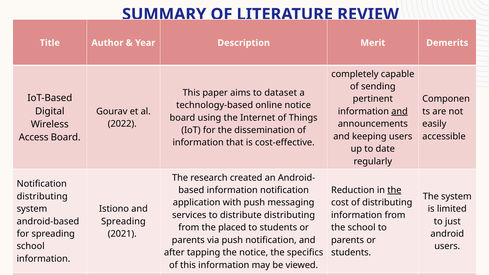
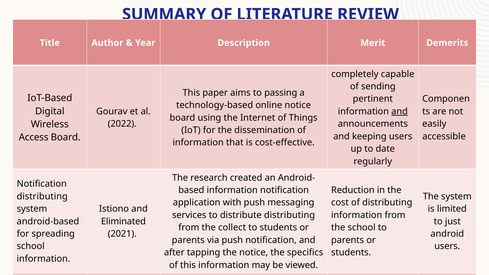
dataset: dataset -> passing (281, 93)
the underline: present -> none (394, 190)
Spreading: Spreading -> Eliminated (123, 221)
placed: placed -> collect (232, 228)
